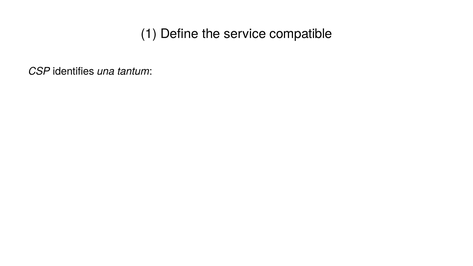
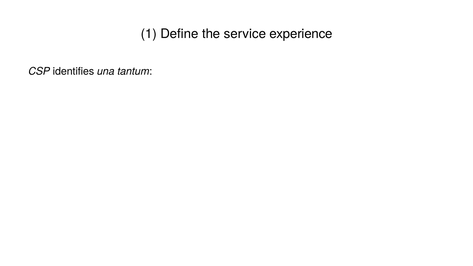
compatible: compatible -> experience (301, 34)
